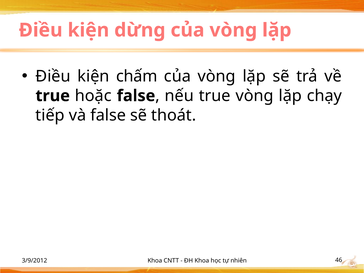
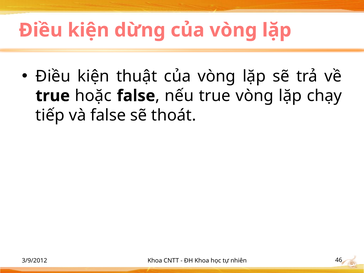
chấm: chấm -> thuật (137, 76)
